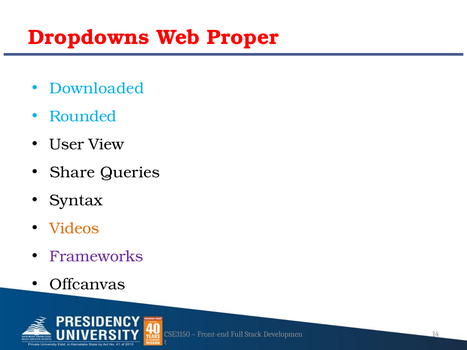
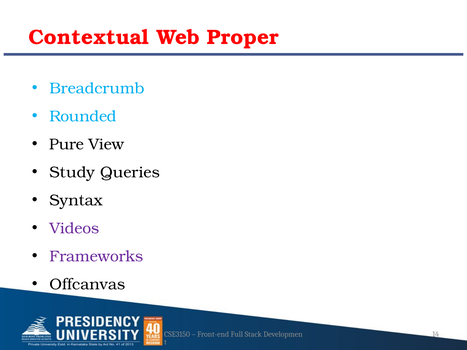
Dropdowns: Dropdowns -> Contextual (89, 37)
Downloaded: Downloaded -> Breadcrumb (97, 88)
User: User -> Pure (67, 144)
Share: Share -> Study (72, 172)
Videos colour: orange -> purple (74, 228)
